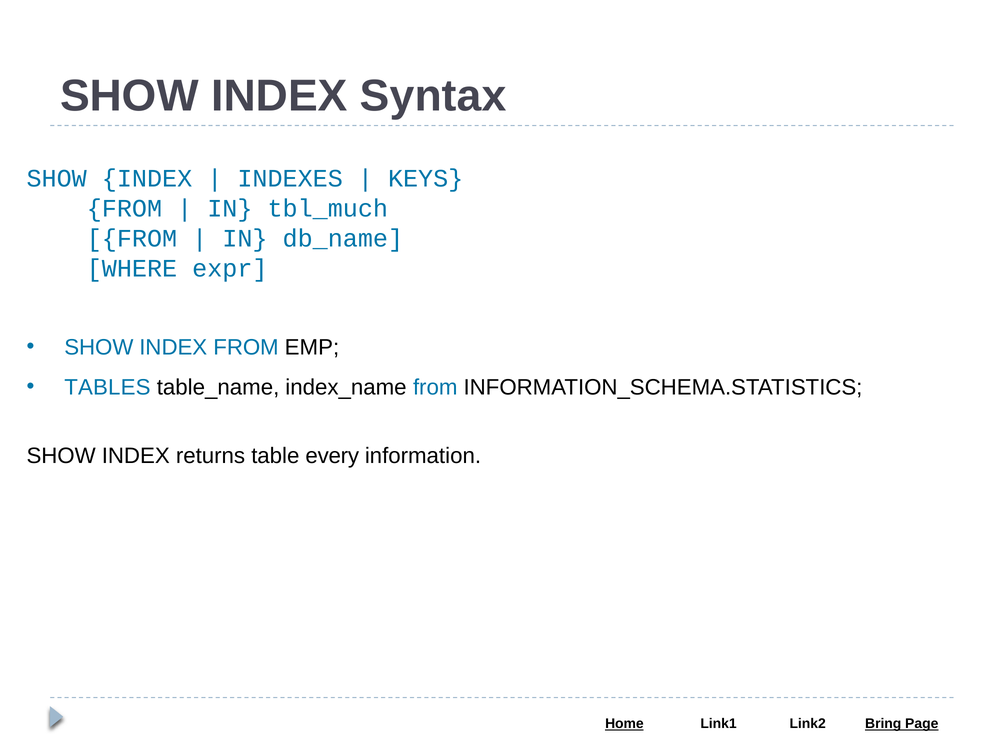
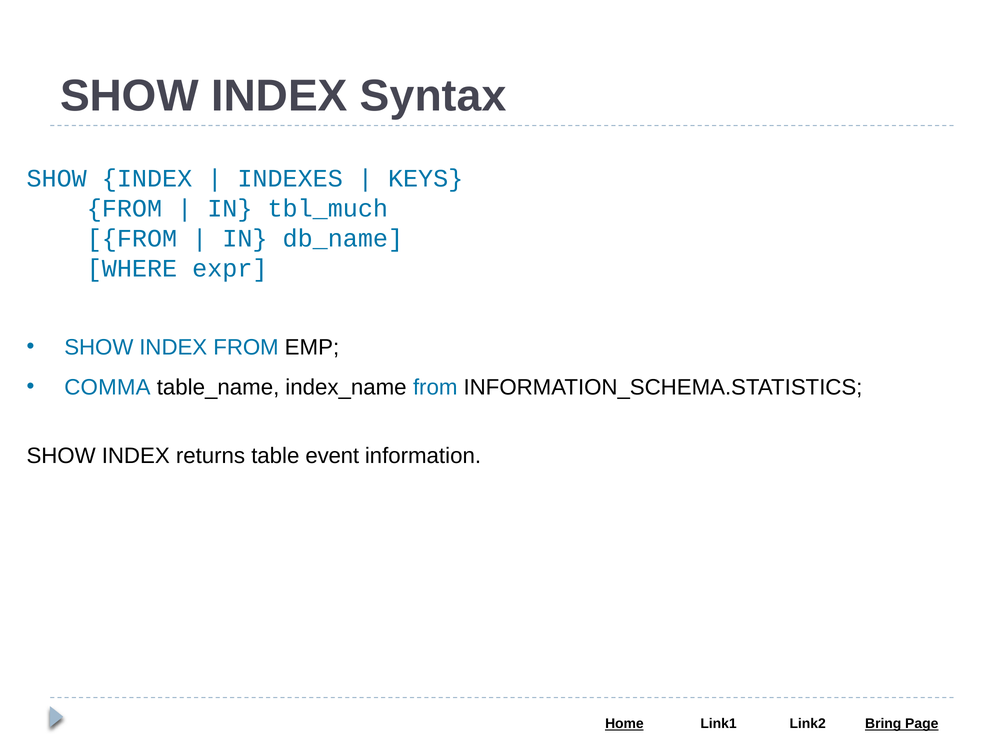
TABLES: TABLES -> COMMA (107, 387)
every: every -> event (332, 456)
